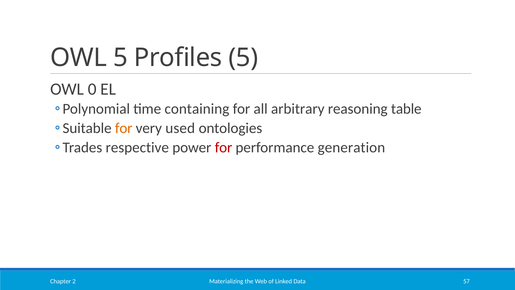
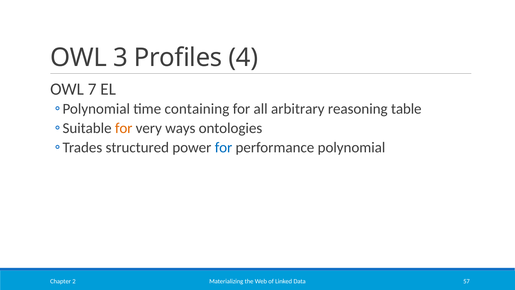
OWL 5: 5 -> 3 (120, 58)
Profiles 5: 5 -> 4 (243, 58)
0: 0 -> 7 (92, 89)
used: used -> ways (180, 128)
respective: respective -> structured (137, 147)
for colour: red -> blue (224, 147)
generation: generation -> polynomial (351, 147)
